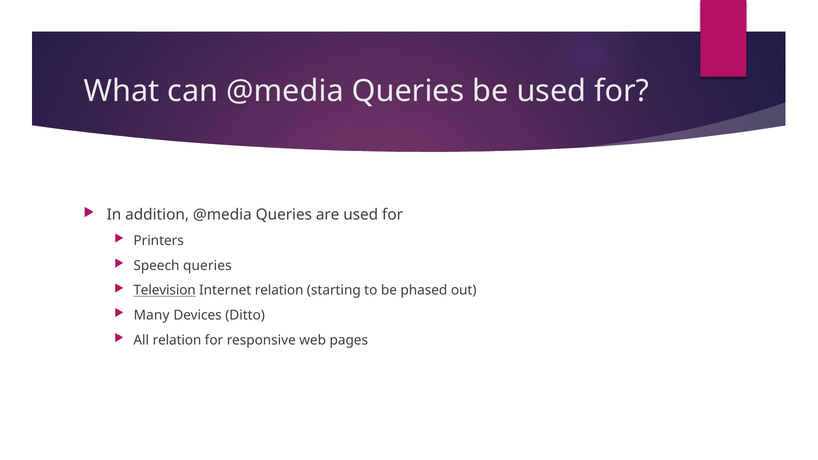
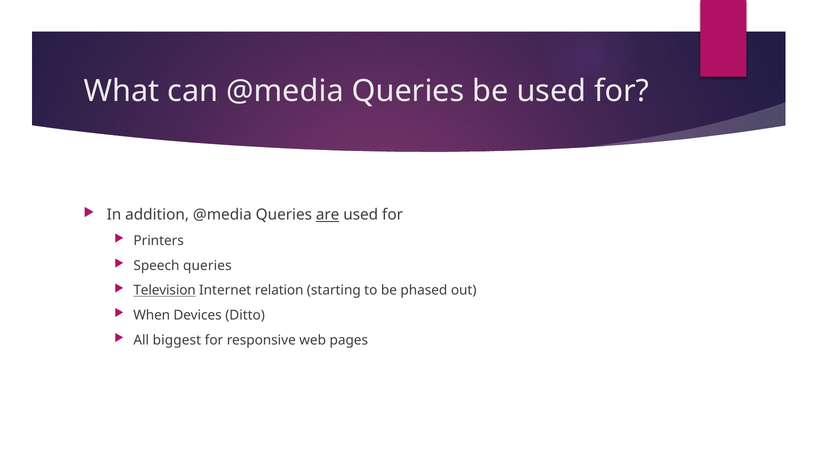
are underline: none -> present (328, 215)
Many: Many -> When (152, 315)
All relation: relation -> biggest (177, 340)
